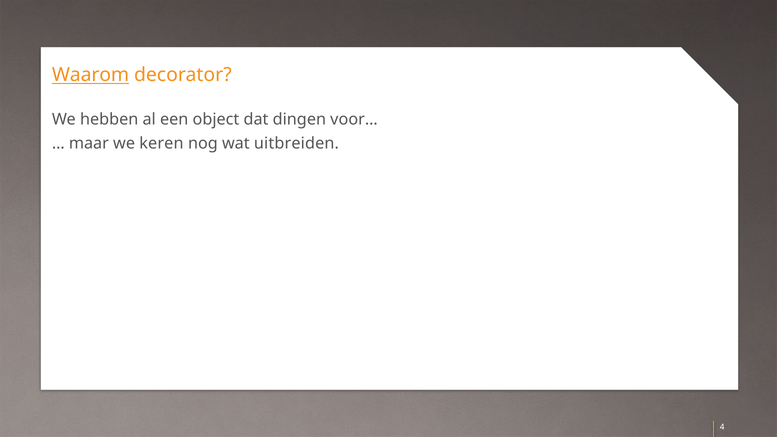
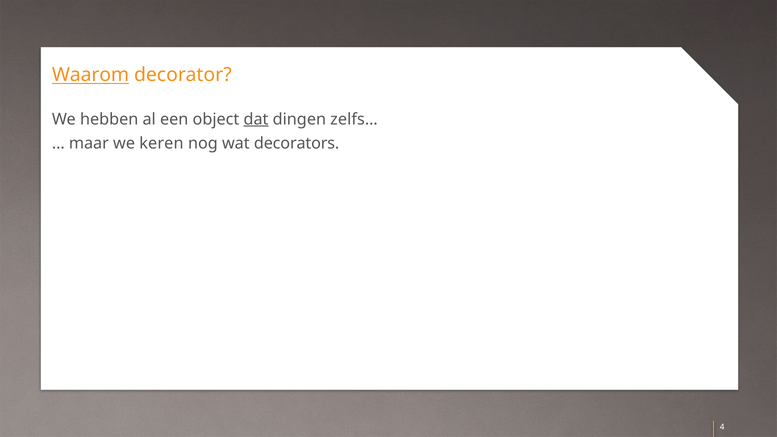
dat underline: none -> present (256, 119)
voor…: voor… -> zelfs… (354, 119)
uitbreiden: uitbreiden -> decorators (297, 144)
